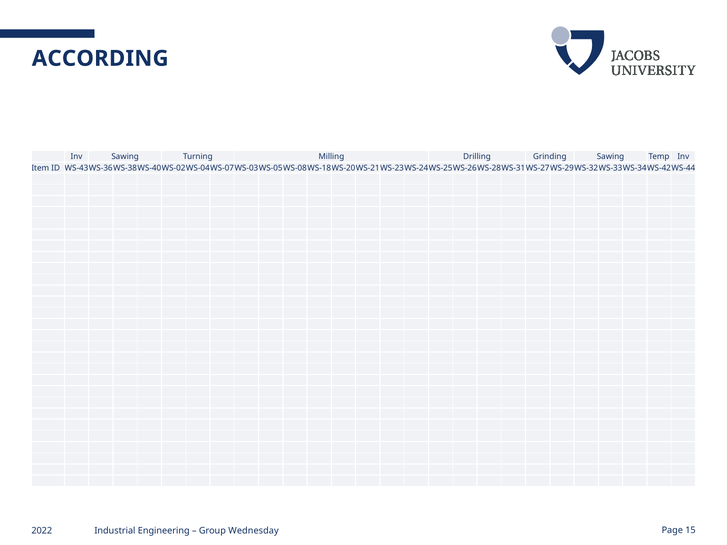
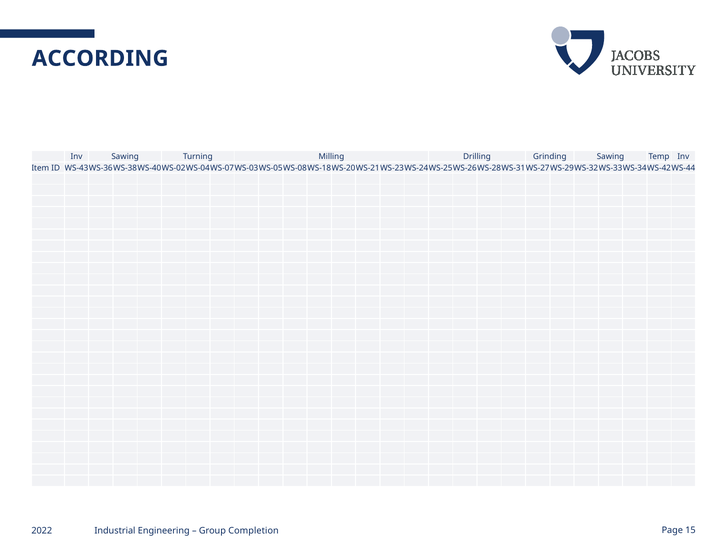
Wednesday: Wednesday -> Completion (254, 531)
